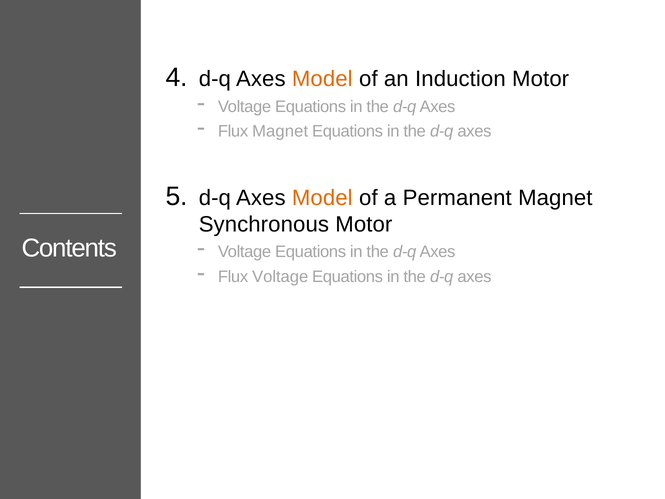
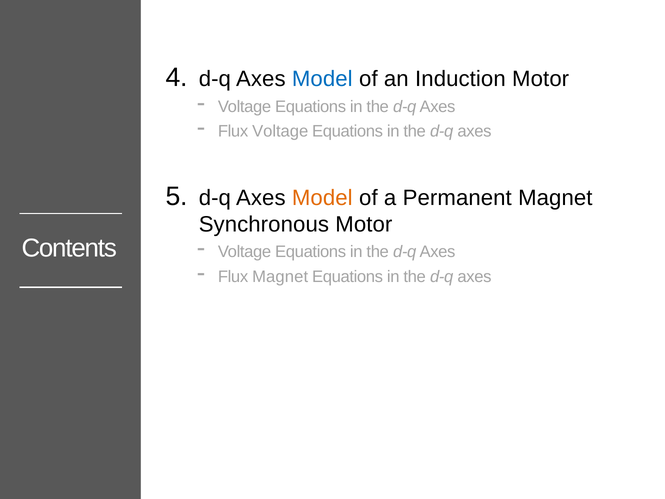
Model colour: orange -> blue (322, 79)
Flux Magnet: Magnet -> Voltage (280, 131)
Flux Voltage: Voltage -> Magnet (280, 276)
